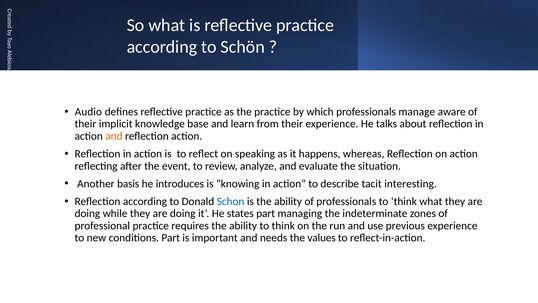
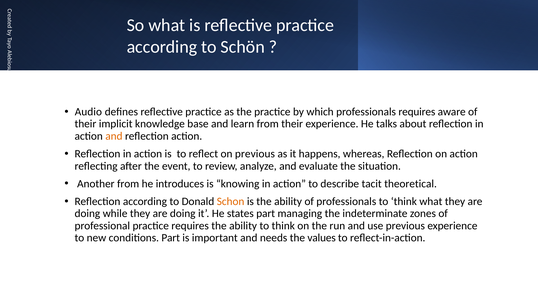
professionals manage: manage -> requires (417, 112)
on speaking: speaking -> previous (255, 154)
Another basis: basis -> from (128, 183)
interesting: interesting -> theoretical (411, 183)
Schon colour: blue -> orange (231, 201)
